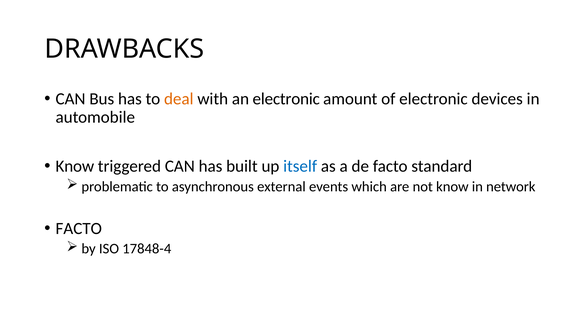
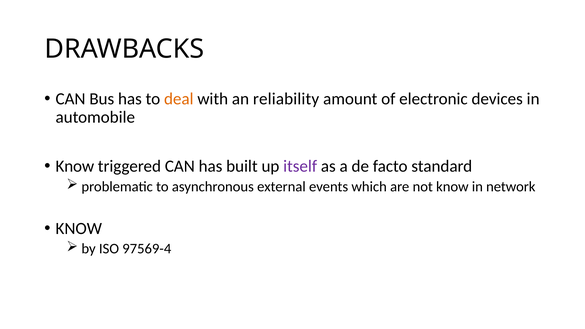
an electronic: electronic -> reliability (286, 99)
itself colour: blue -> purple (300, 166)
FACTO: FACTO -> KNOW (79, 229)
17848-4: 17848-4 -> 97569-4 (147, 249)
